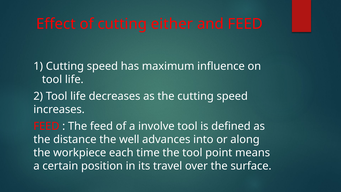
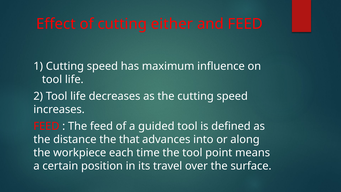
involve: involve -> guided (156, 126)
well: well -> that (129, 139)
